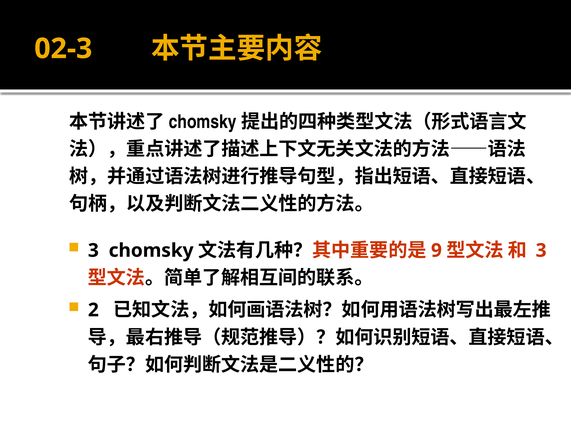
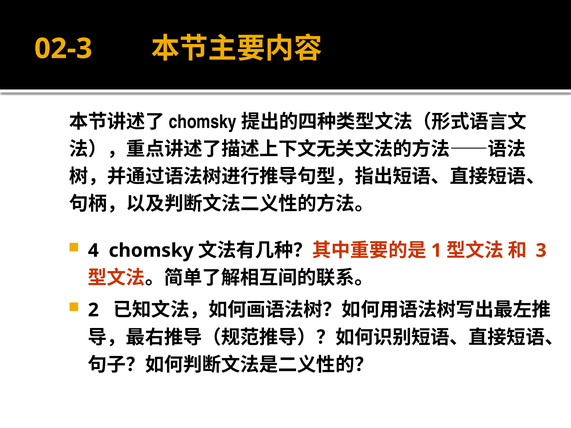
3: 3 -> 4 (93, 251)
9: 9 -> 1 (436, 251)
